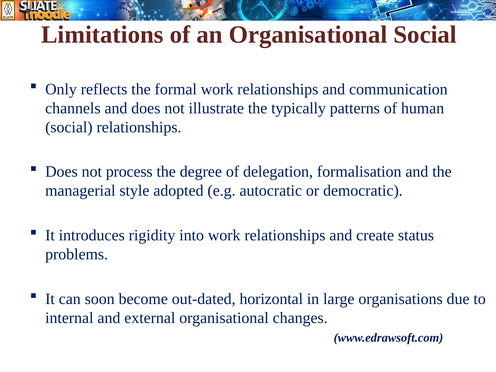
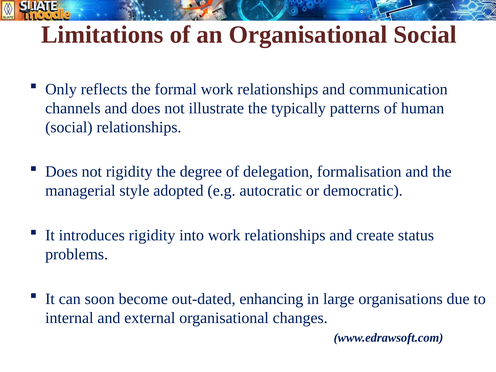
not process: process -> rigidity (129, 172)
horizontal: horizontal -> enhancing (271, 299)
